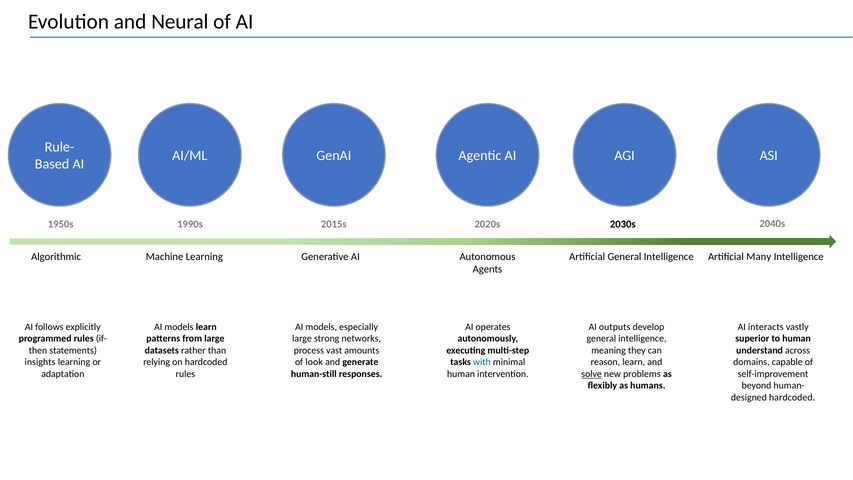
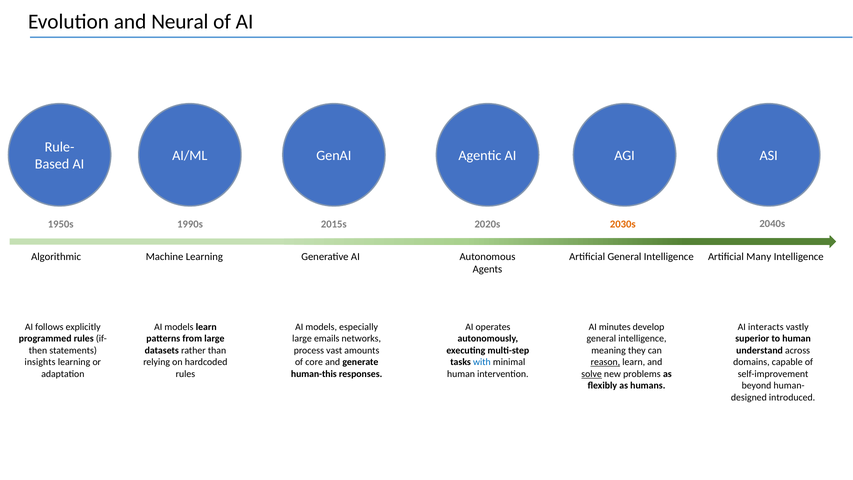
2030s colour: black -> orange (623, 224)
outputs: outputs -> minutes (615, 327)
strong: strong -> emails (327, 339)
look: look -> core (314, 362)
reason underline: none -> present (605, 362)
human-still: human-still -> human-this (314, 374)
hardcoded: hardcoded -> introduced (792, 397)
